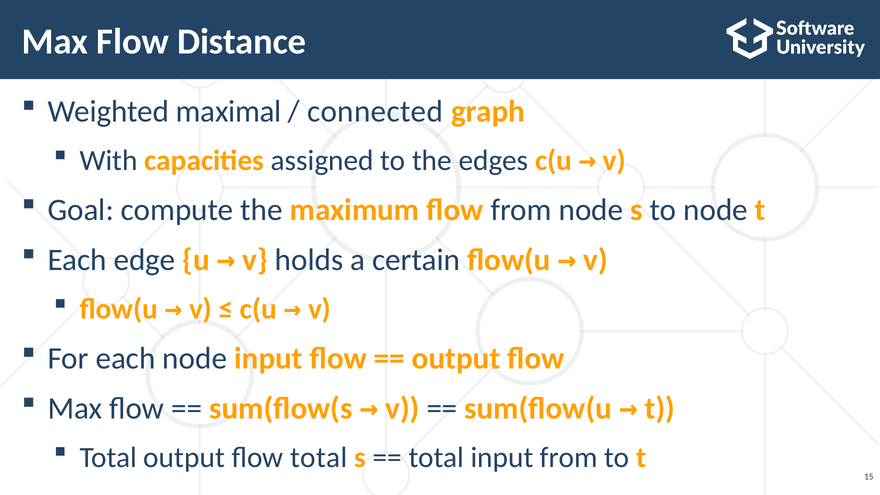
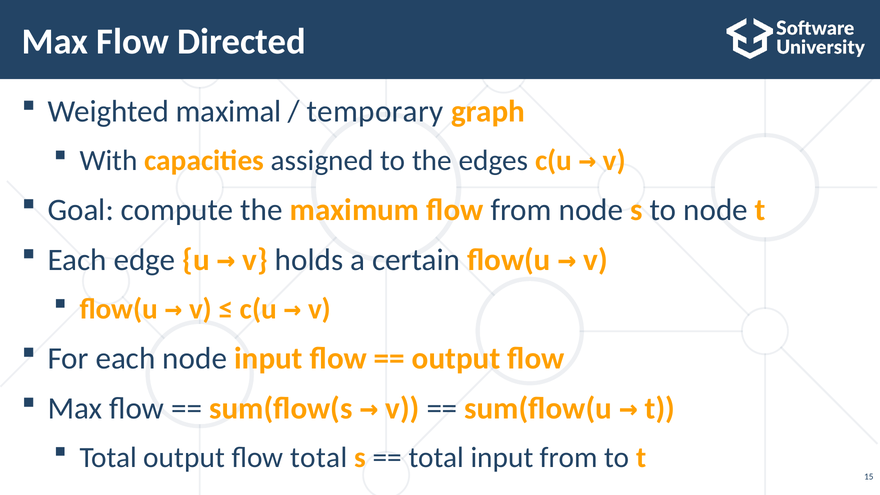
Distance: Distance -> Directed (242, 42)
connected: connected -> temporary (375, 112)
